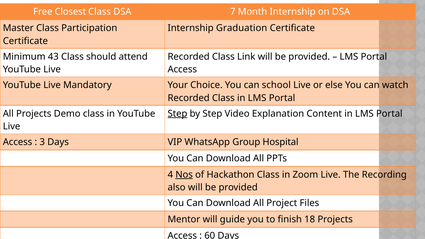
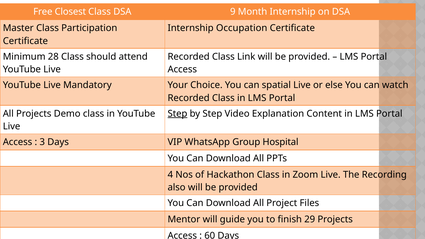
7: 7 -> 9 (233, 12)
Graduation: Graduation -> Occupation (242, 28)
43: 43 -> 28 (53, 57)
school: school -> spatial (276, 85)
Nos underline: present -> none (184, 175)
18: 18 -> 29 (310, 220)
